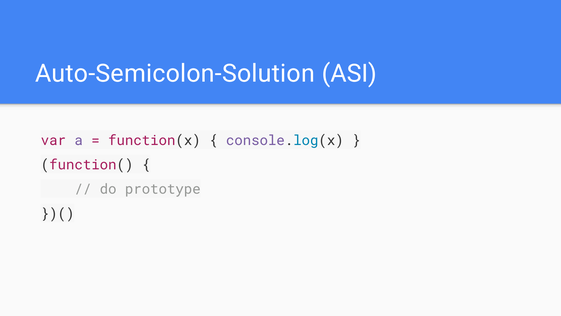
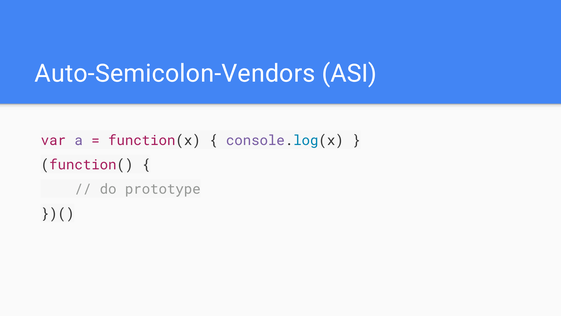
Auto-Semicolon-Solution: Auto-Semicolon-Solution -> Auto-Semicolon-Vendors (175, 74)
